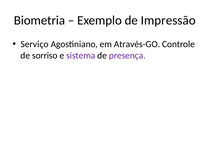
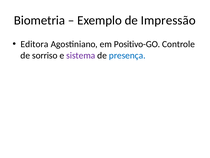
Serviço: Serviço -> Editora (35, 44)
Através-GO: Através-GO -> Positivo-GO (137, 44)
presença colour: purple -> blue (127, 55)
